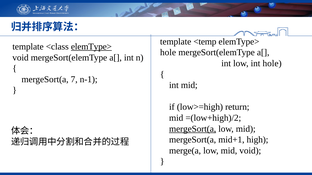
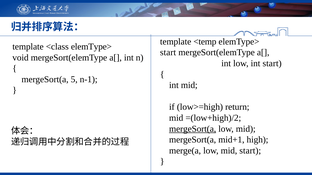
elemType> underline: present -> none (91, 47)
hole: hole -> start (168, 53)
int hole: hole -> start (272, 64)
7: 7 -> 5 (74, 80)
mid void: void -> start (250, 151)
